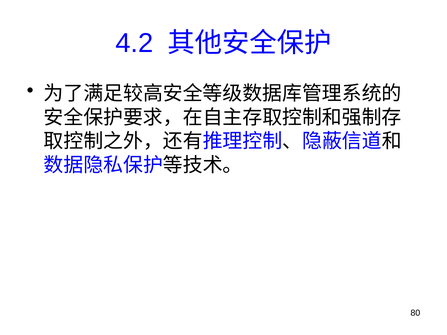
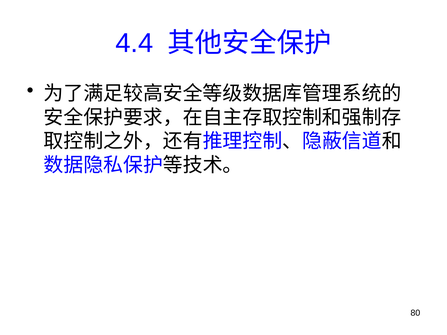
4.2: 4.2 -> 4.4 (134, 43)
